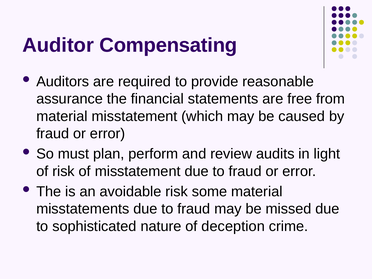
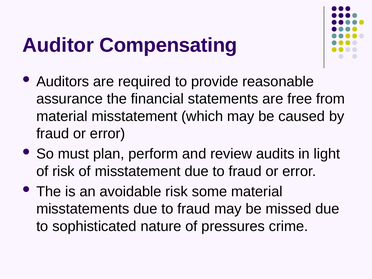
deception: deception -> pressures (233, 226)
